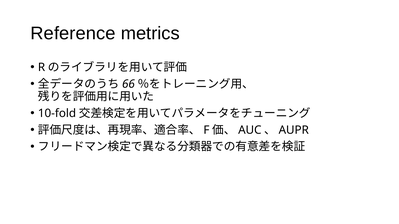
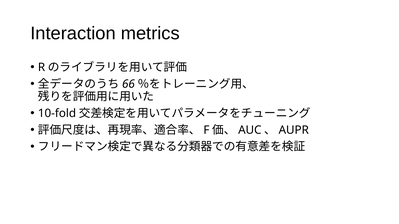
Reference: Reference -> Interaction (73, 34)
